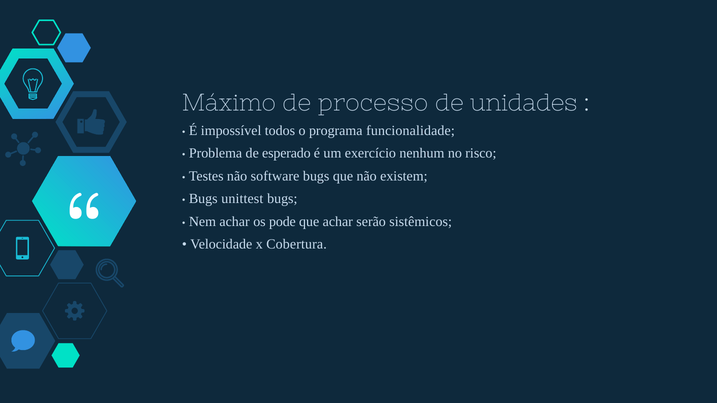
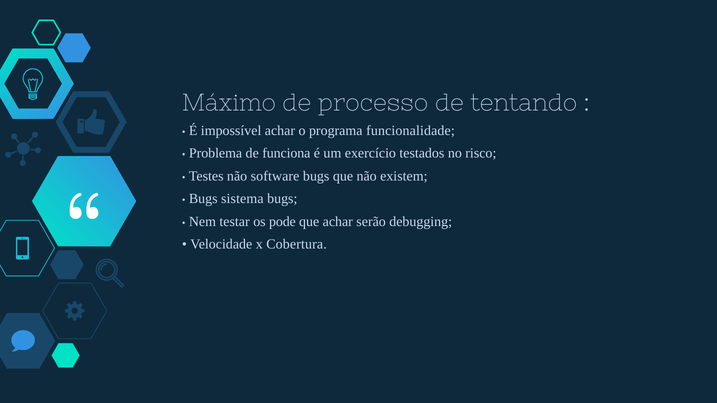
unidades: unidades -> tentando (524, 103)
impossível todos: todos -> achar (280, 131)
esperado: esperado -> funciona (286, 153)
nenhum: nenhum -> testados (422, 153)
unittest: unittest -> sistema (242, 199)
Nem achar: achar -> testar (235, 222)
sistêmicos: sistêmicos -> debugging (421, 222)
